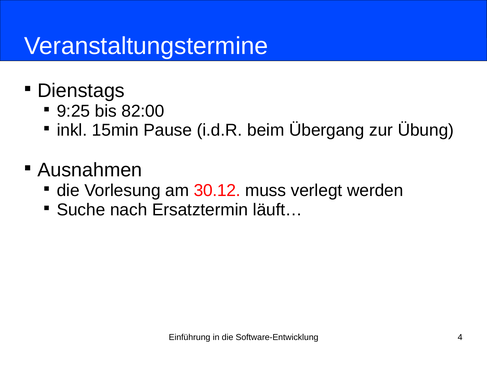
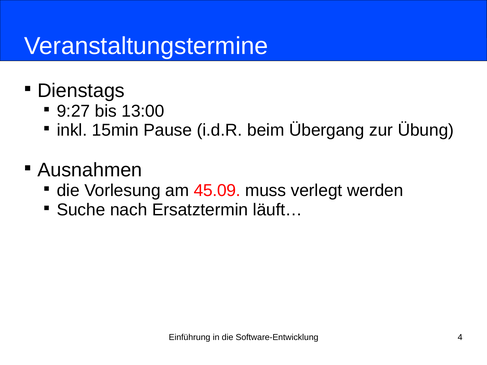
9:25: 9:25 -> 9:27 (73, 111)
82:00: 82:00 -> 13:00 (143, 111)
30.12: 30.12 -> 45.09 (217, 191)
